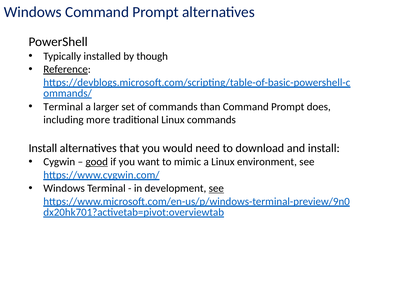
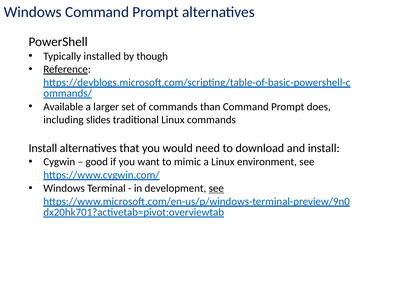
Terminal: Terminal -> Available (63, 107)
more: more -> slides (98, 120)
good underline: present -> none (97, 162)
